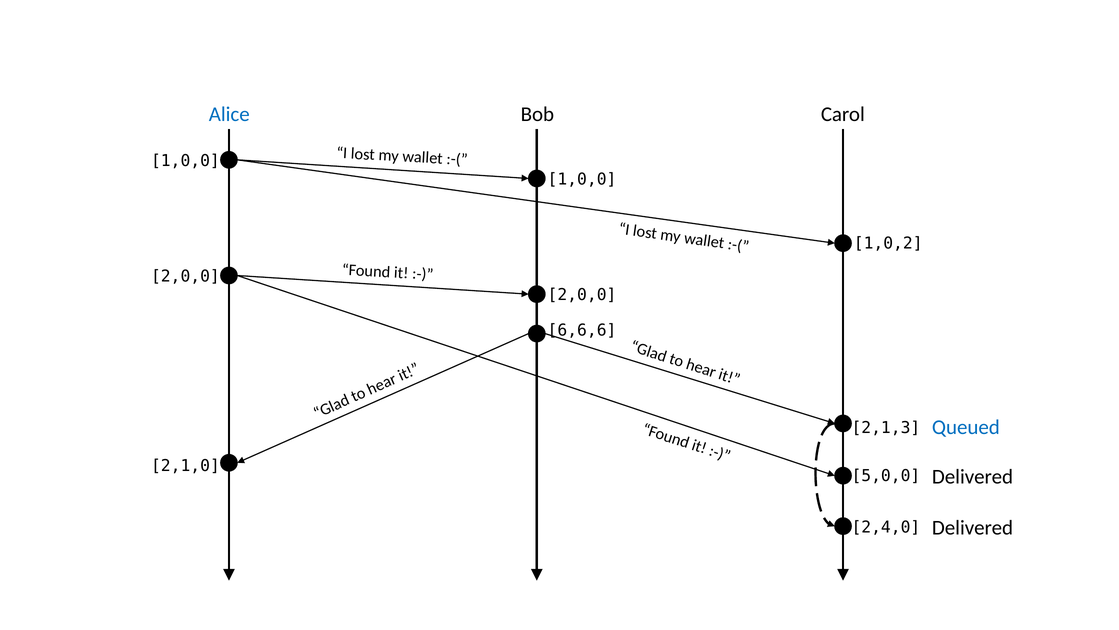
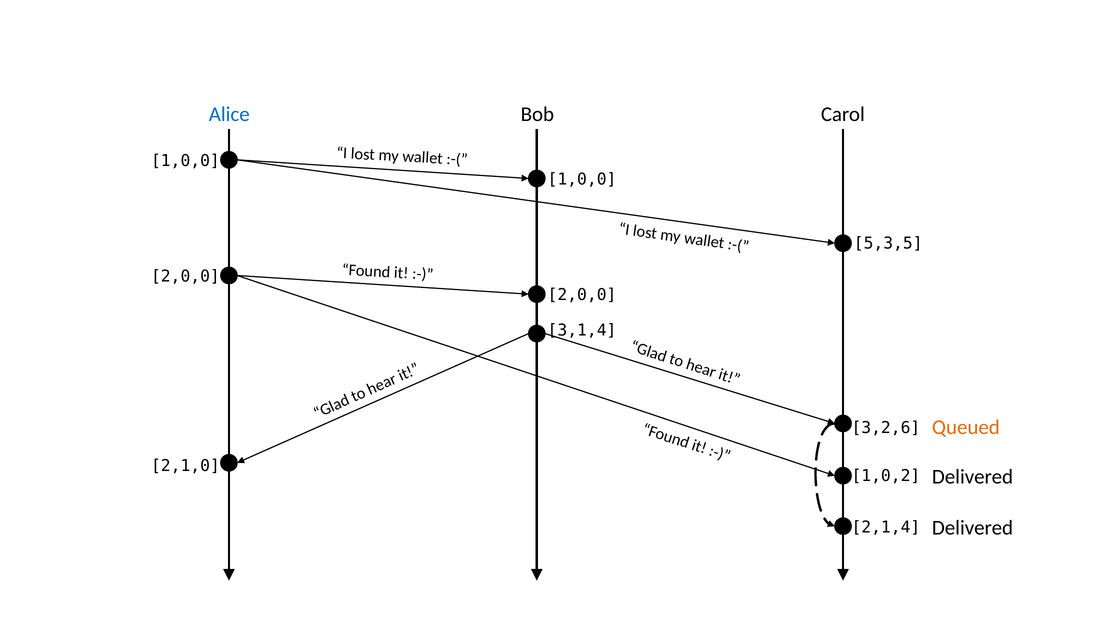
1,0,2: 1,0,2 -> 5,3,5 (888, 243)
6,6,6: 6,6,6 -> 3,1,4 (582, 330)
Queued colour: blue -> orange (966, 427)
2,1,3: 2,1,3 -> 3,2,6 (886, 427)
5,0,0: 5,0,0 -> 1,0,2 (886, 475)
2,4,0: 2,4,0 -> 2,1,4 (886, 527)
